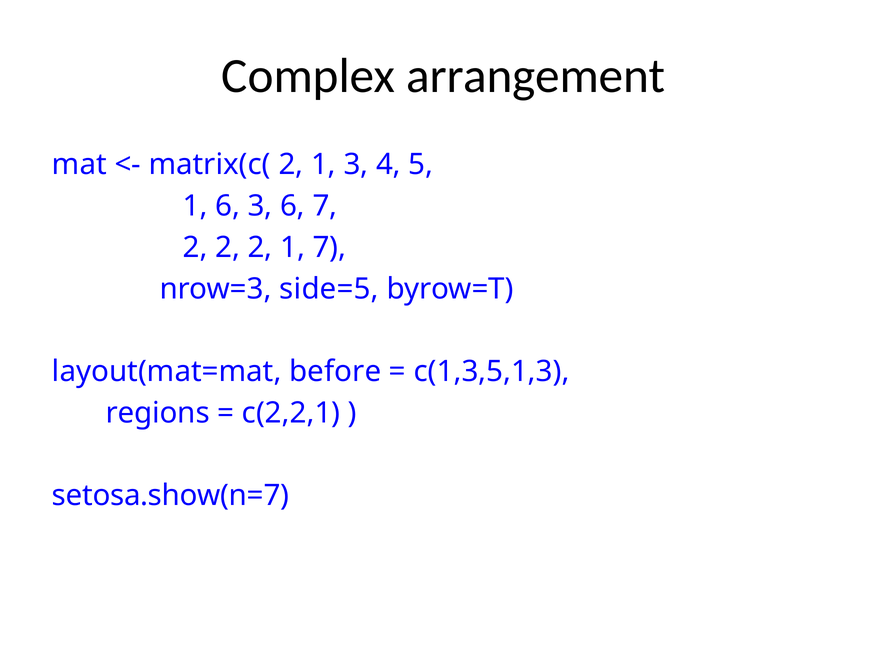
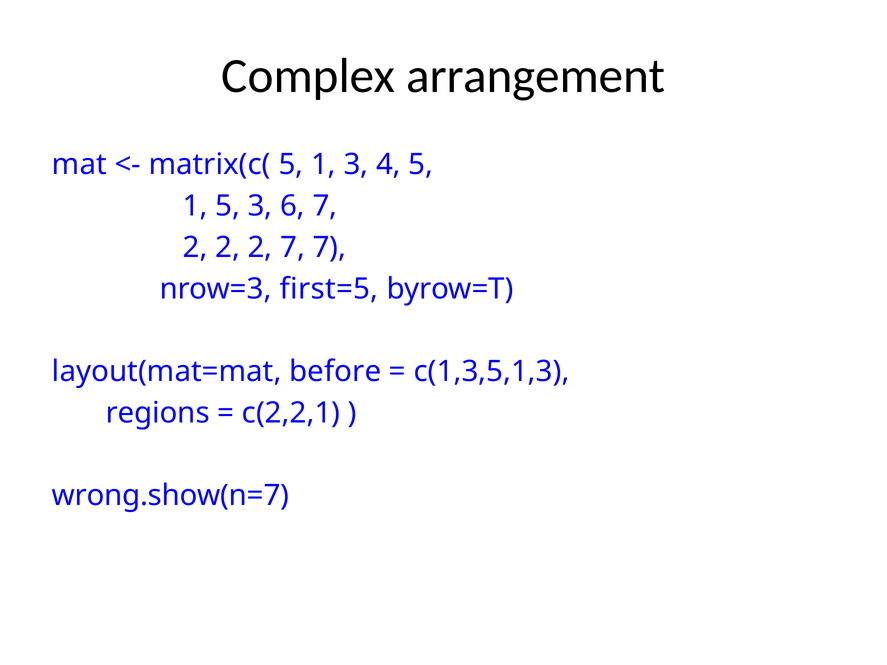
matrix(c( 2: 2 -> 5 (291, 165)
1 6: 6 -> 5 (228, 206)
2 2 1: 1 -> 7 (293, 247)
side=5: side=5 -> first=5 (329, 289)
setosa.show(n=7: setosa.show(n=7 -> wrong.show(n=7 (171, 496)
